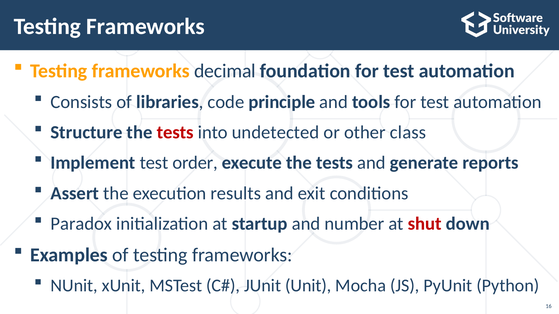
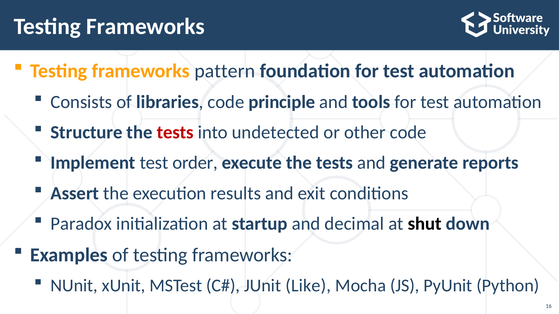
decimal: decimal -> pattern (225, 71)
other class: class -> code (408, 132)
number: number -> decimal (354, 224)
shut colour: red -> black (425, 224)
Unit: Unit -> Like (308, 286)
